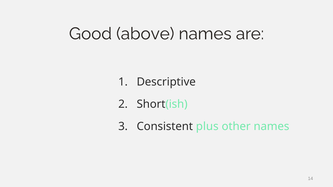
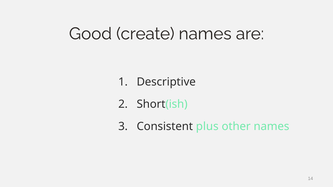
above: above -> create (145, 34)
